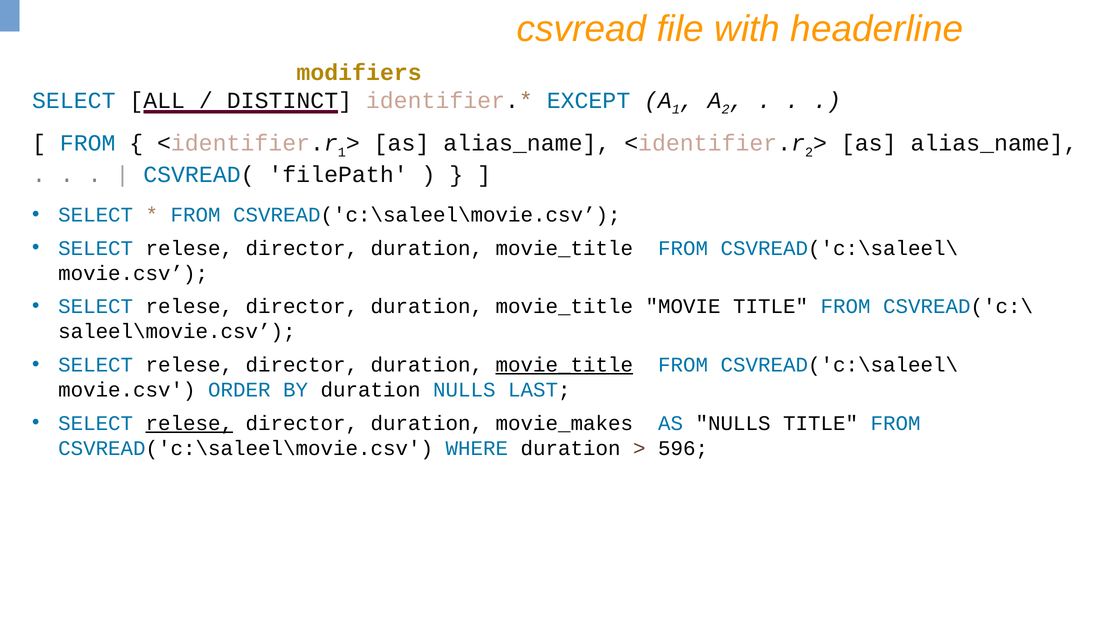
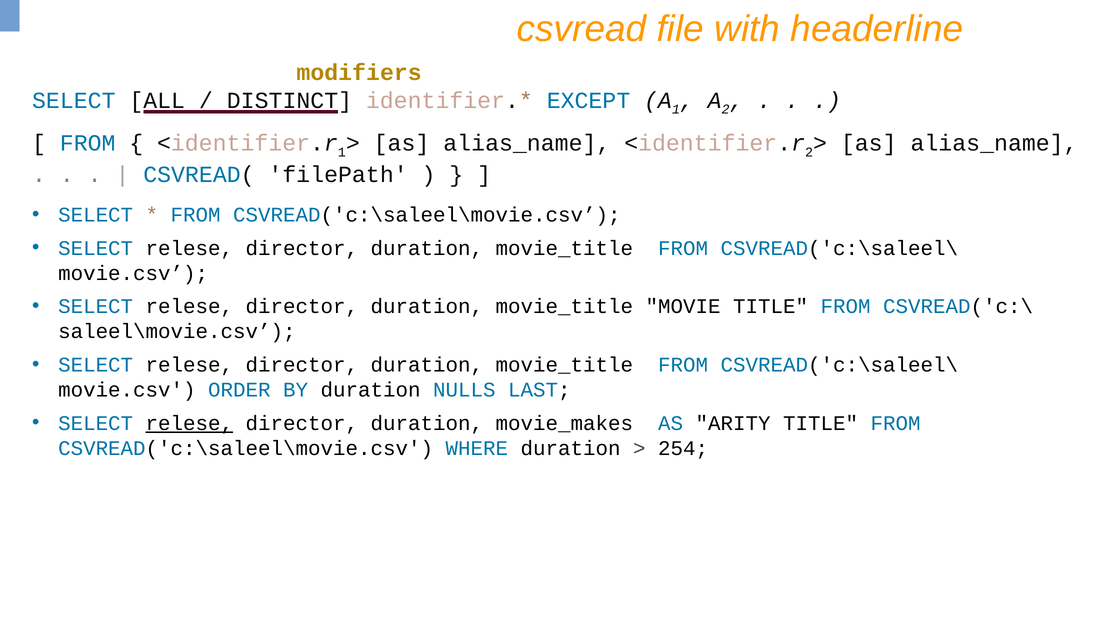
movie_title underline: present -> none (564, 365)
AS NULLS: NULLS -> ARITY (733, 423)
596: 596 -> 254 (683, 448)
